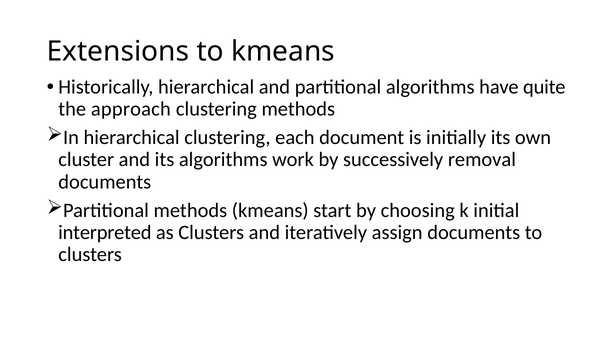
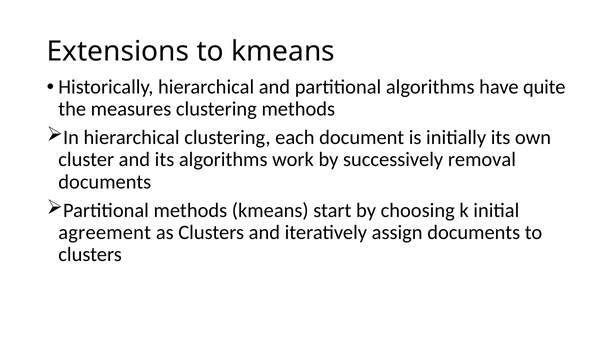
approach: approach -> measures (131, 109)
interpreted: interpreted -> agreement (105, 233)
